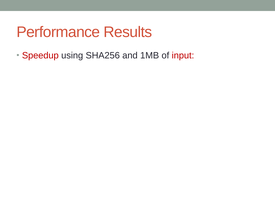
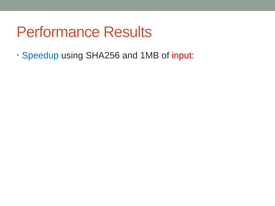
Speedup colour: red -> blue (40, 56)
